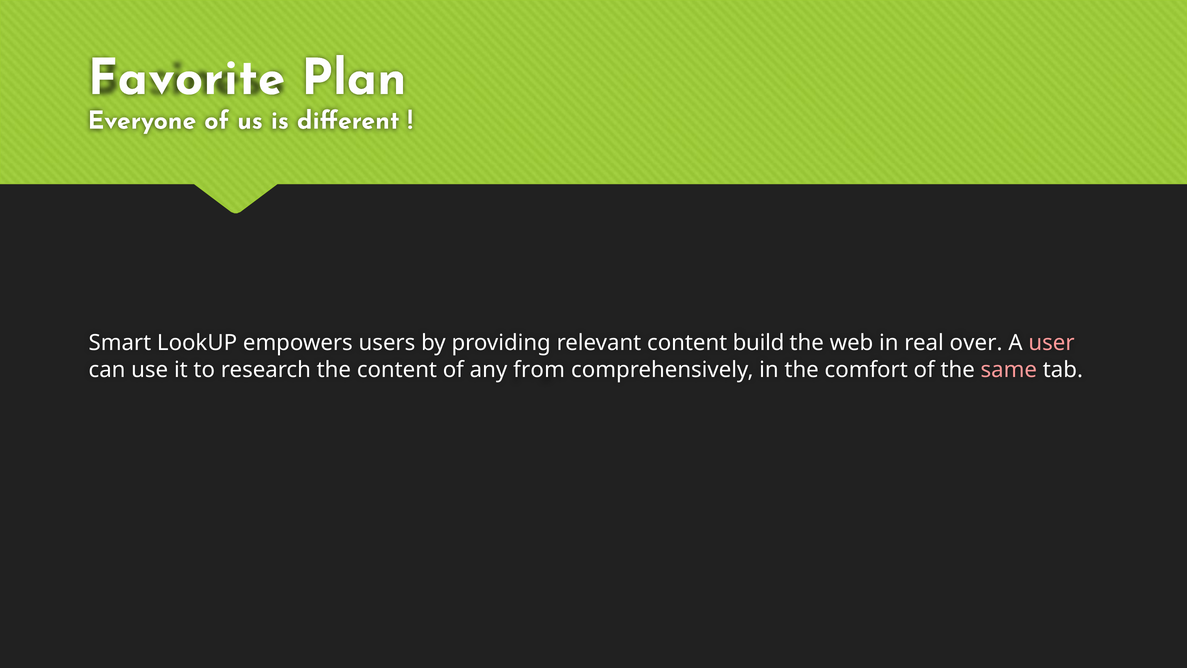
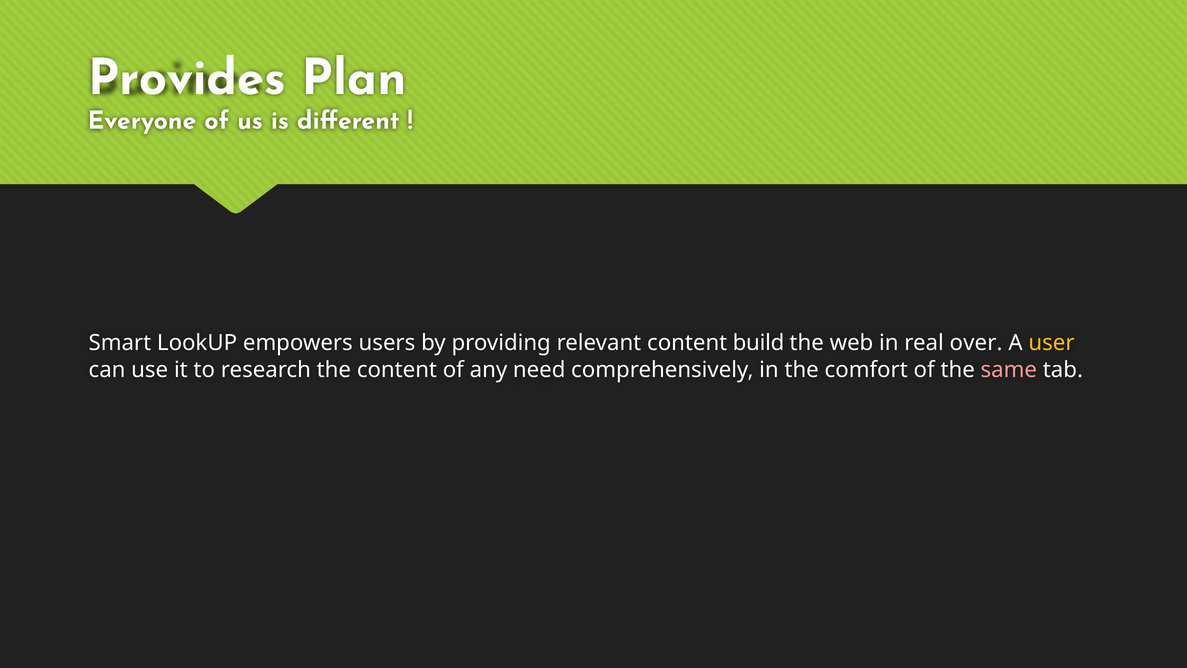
Favorite: Favorite -> Provides (187, 78)
user colour: pink -> yellow (1052, 343)
from: from -> need (539, 370)
